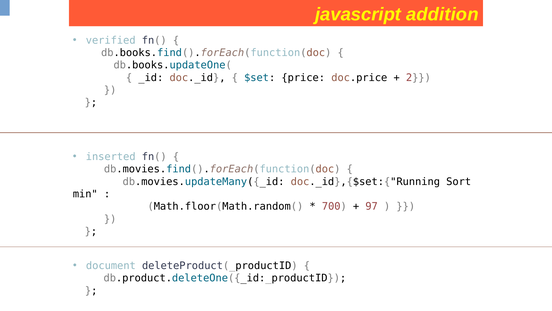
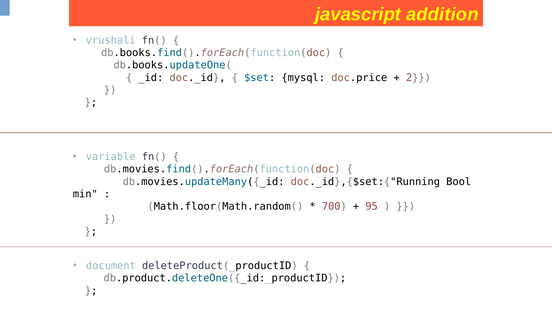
verified: verified -> vrushali (111, 40)
price: price -> mysql (303, 78)
inserted: inserted -> variable (111, 156)
Sort: Sort -> Bool (459, 181)
97: 97 -> 95 (372, 206)
